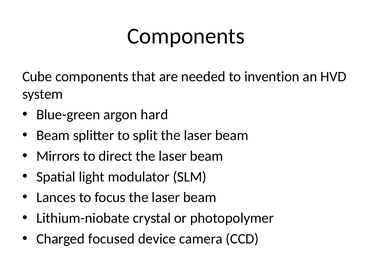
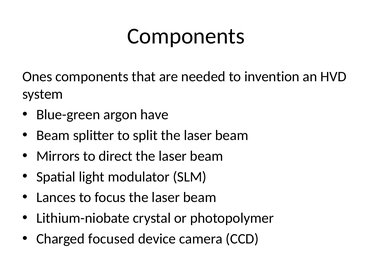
Cube: Cube -> Ones (37, 77)
hard: hard -> have (154, 115)
